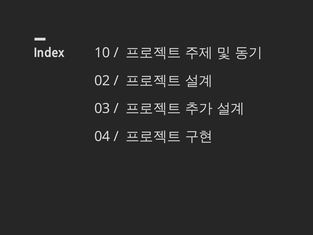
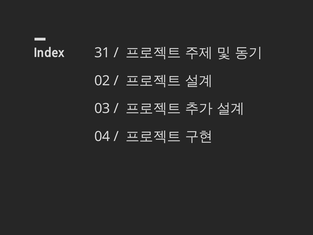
10: 10 -> 31 (102, 53)
